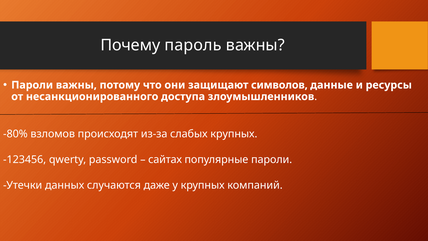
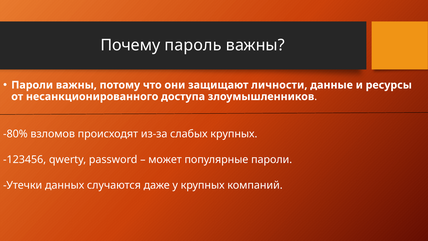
символов: символов -> личности (279, 85)
сайтах: сайтах -> может (165, 160)
